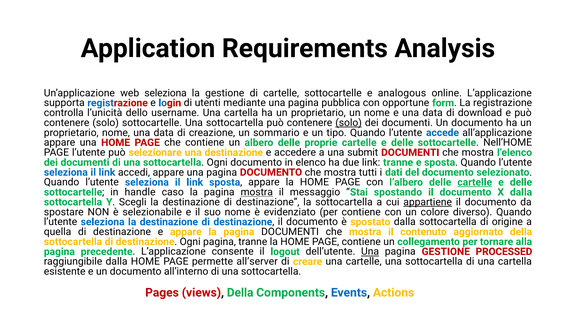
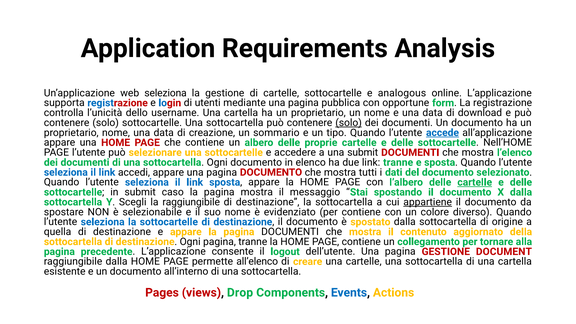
accede underline: none -> present (442, 133)
una destinazione: destinazione -> sottocartelle (234, 152)
in handle: handle -> submit (140, 192)
mostra underline: present -> none (257, 192)
Scegli la destinazione: destinazione -> raggiungibile (191, 202)
seleziona la destinazione: destinazione -> sottocartelle (169, 222)
Una underline: present -> none (370, 252)
PROCESSED: PROCESSED -> DOCUMENT (504, 252)
all’server: all’server -> all’elenco (257, 262)
views Della: Della -> Drop (240, 293)
